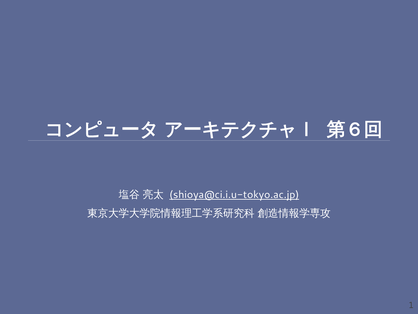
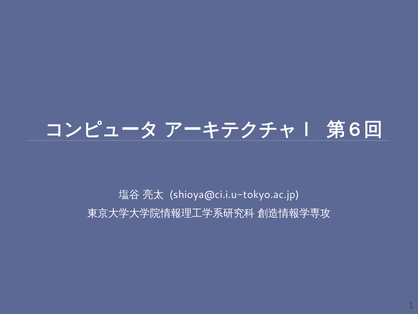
shioya@ci.i.u-tokyo.ac.jp underline: present -> none (234, 194)
